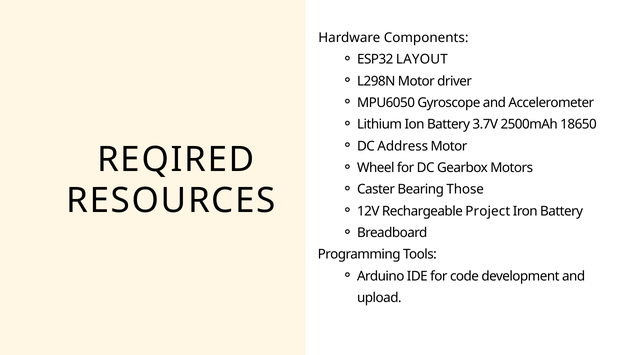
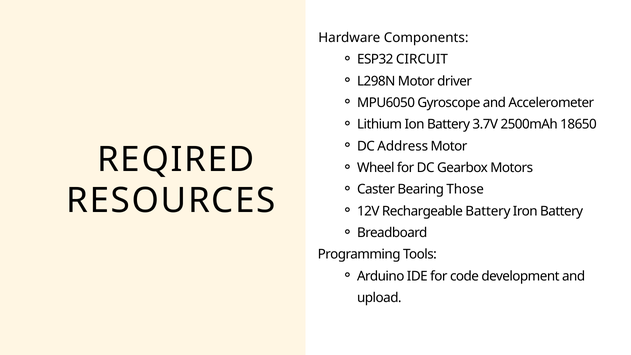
LAYOUT: LAYOUT -> CIRCUIT (422, 59)
Rechargeable Project: Project -> Battery (488, 211)
